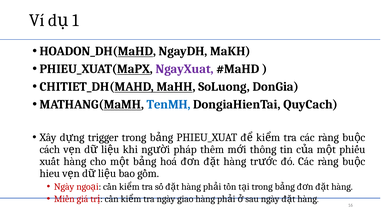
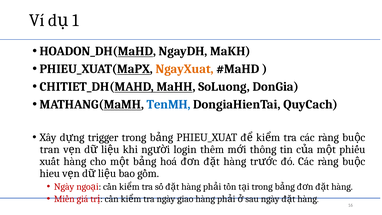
NgayXuat colour: purple -> orange (185, 69)
cách: cách -> tran (50, 149)
pháp: pháp -> login (185, 149)
